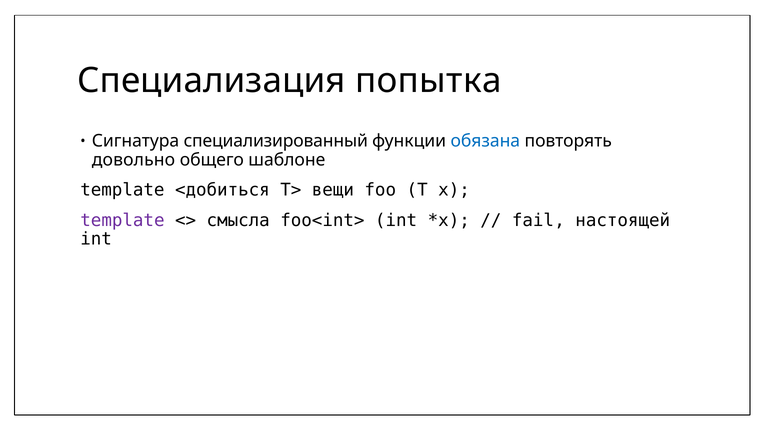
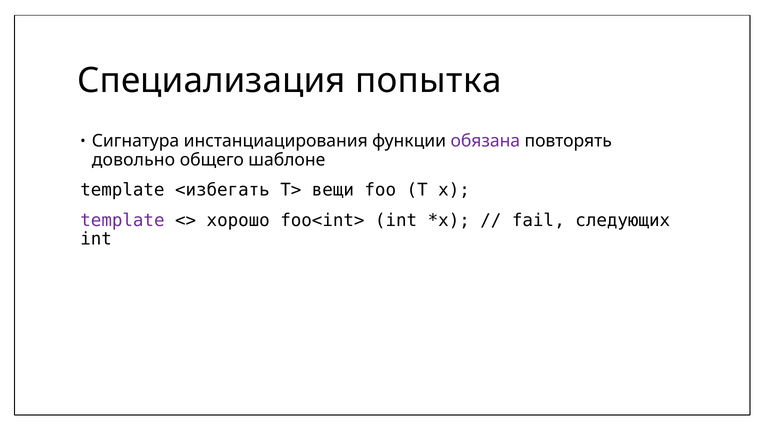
специализированный: специализированный -> инстанциацирования (276, 141)
обязана colour: blue -> purple (485, 141)
<добиться: <добиться -> <избегать (222, 190)
смысла: смысла -> хорошо (238, 220)
настоящей: настоящей -> следующих (623, 220)
